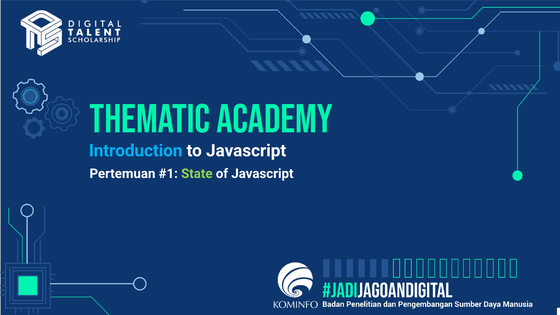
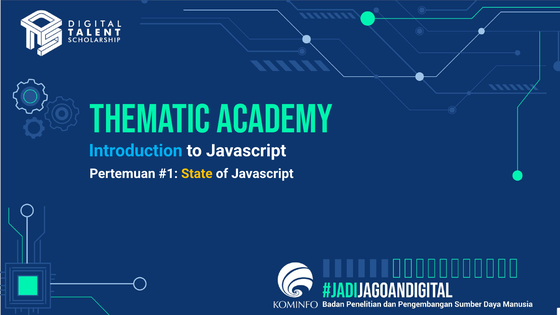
State colour: light green -> yellow (197, 174)
